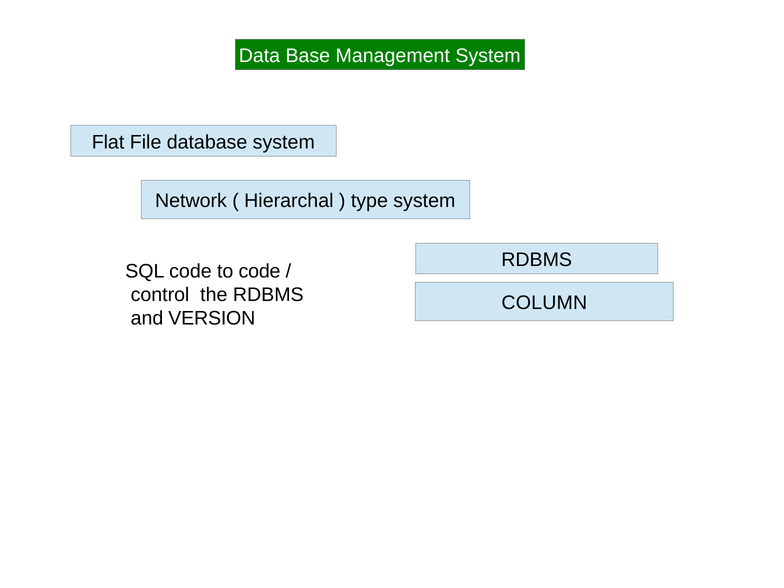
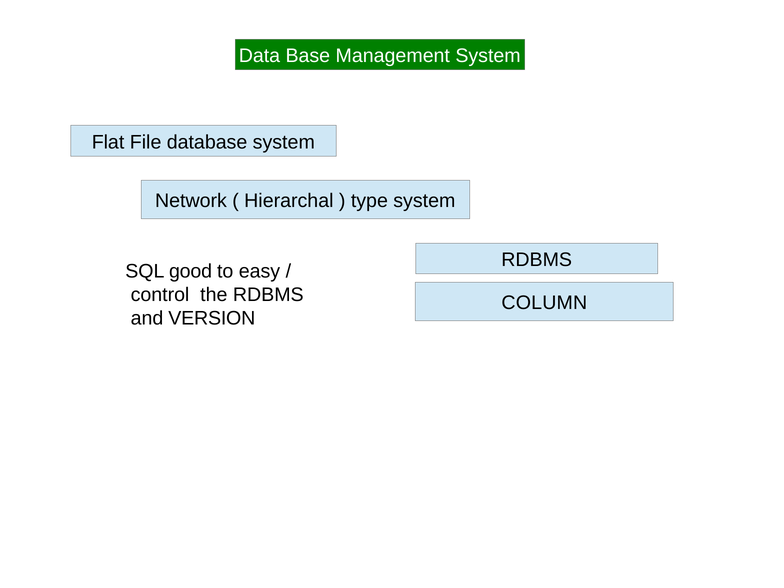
SQL code: code -> good (191, 271)
to code: code -> easy (259, 271)
